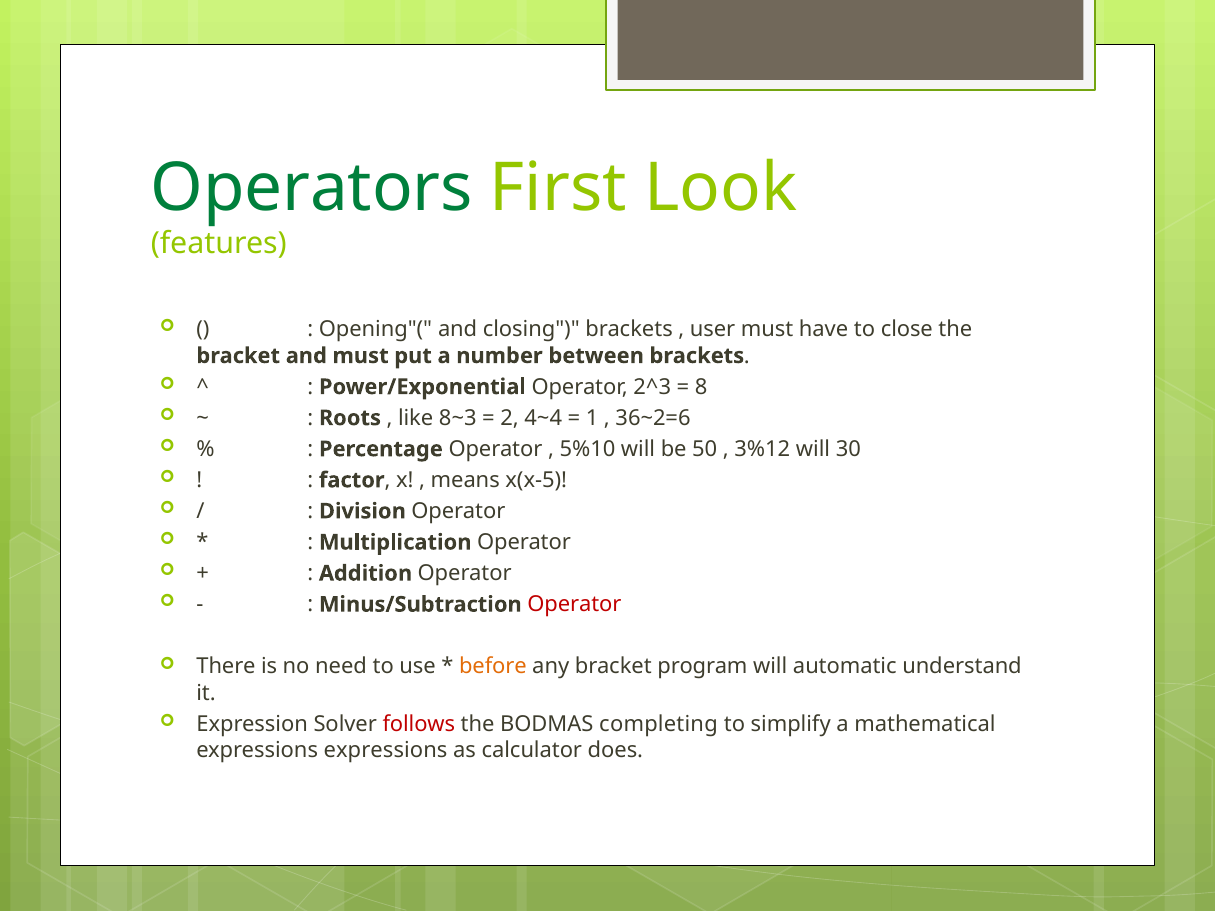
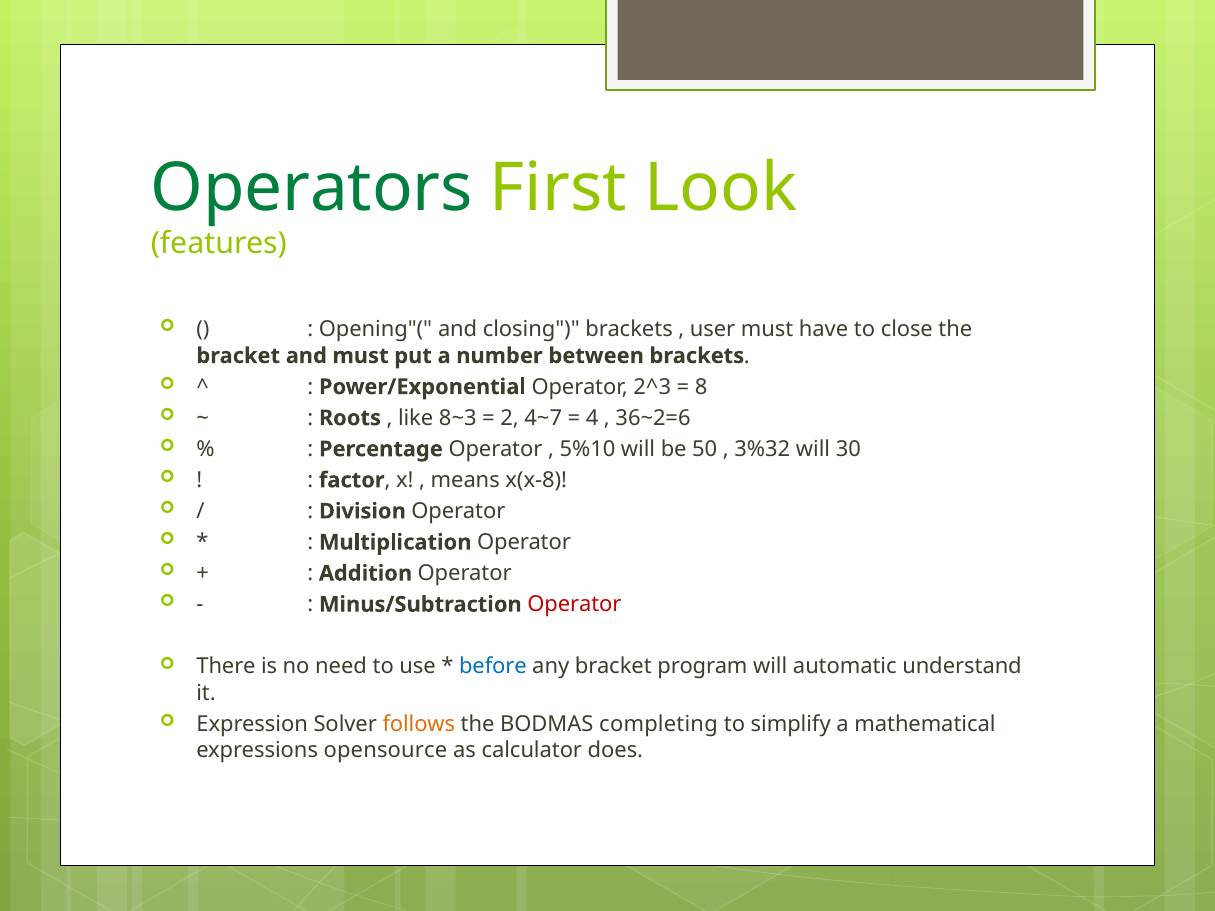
4~4: 4~4 -> 4~7 (543, 418)
1: 1 -> 4 (592, 418)
3%12: 3%12 -> 3%32 (762, 449)
x(x-5: x(x-5 -> x(x-8 (536, 480)
before colour: orange -> blue (493, 667)
follows colour: red -> orange (419, 724)
expressions expressions: expressions -> opensource (385, 751)
